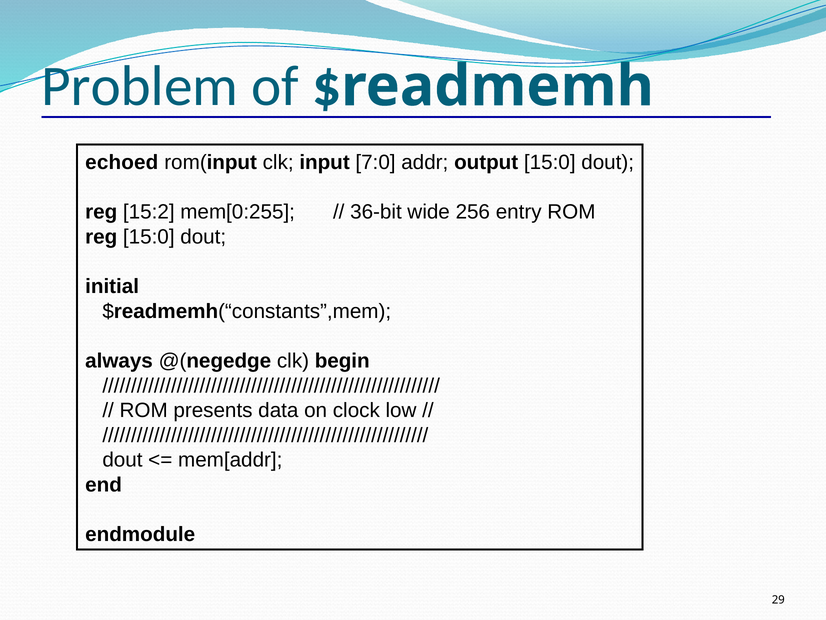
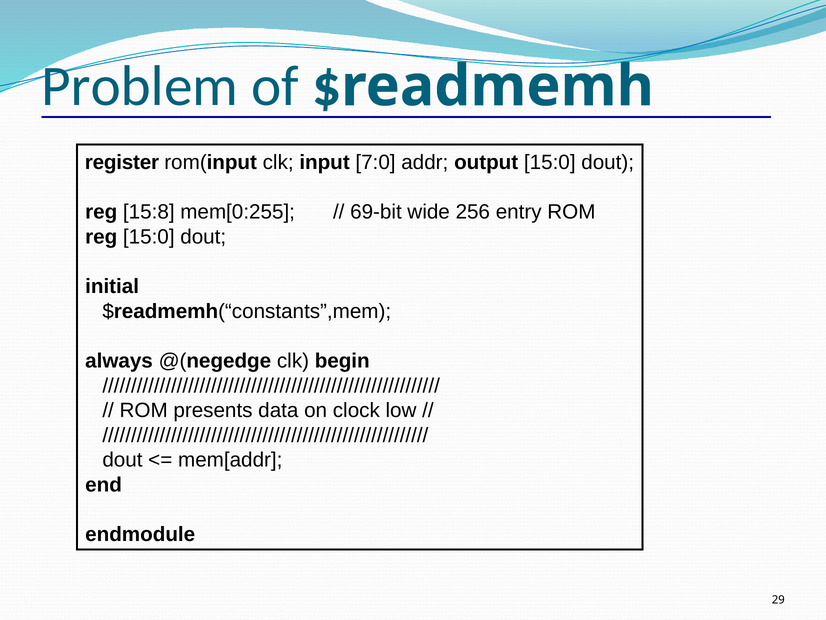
echoed: echoed -> register (122, 162)
15:2: 15:2 -> 15:8 (149, 212)
36-bit: 36-bit -> 69-bit (376, 212)
